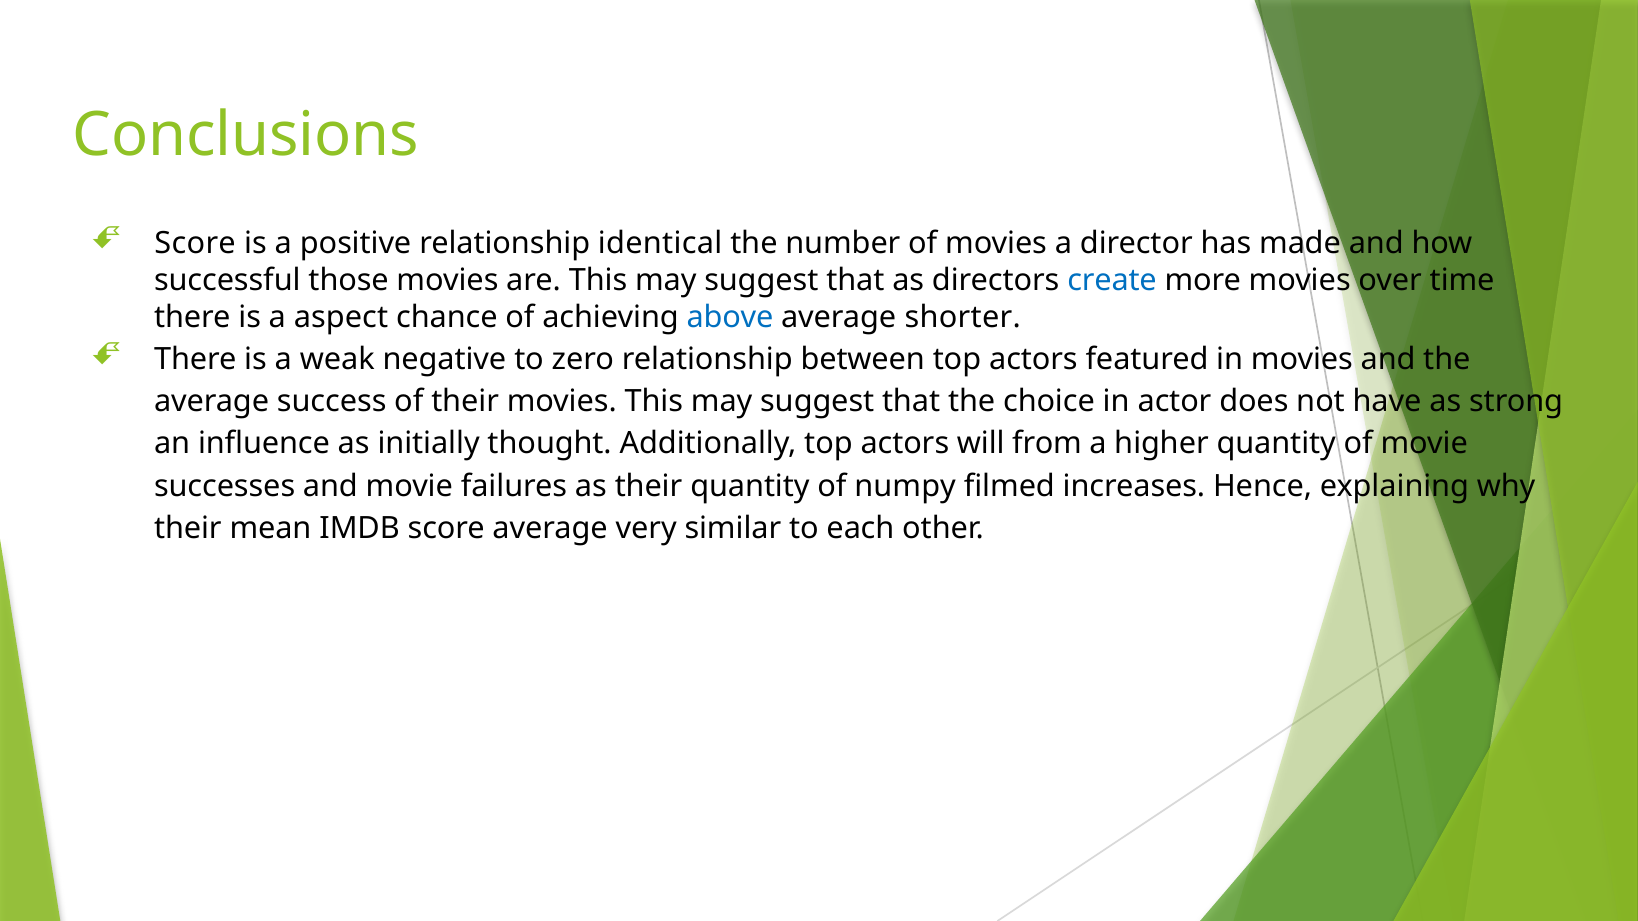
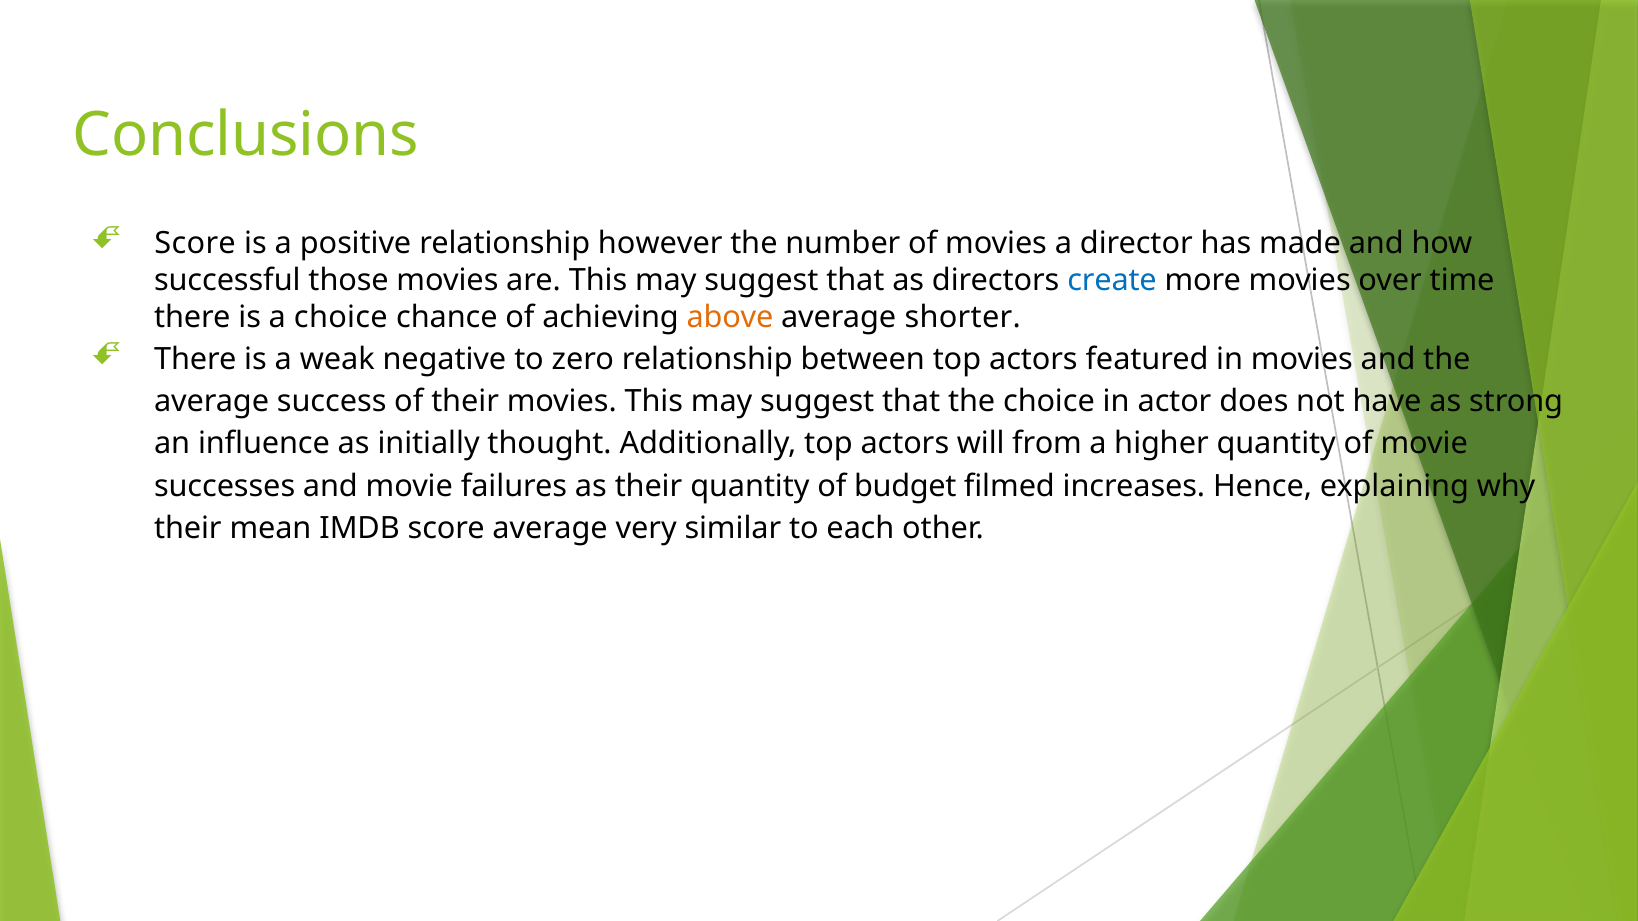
identical: identical -> however (660, 243)
a aspect: aspect -> choice (341, 317)
above colour: blue -> orange (730, 317)
numpy: numpy -> budget (905, 486)
